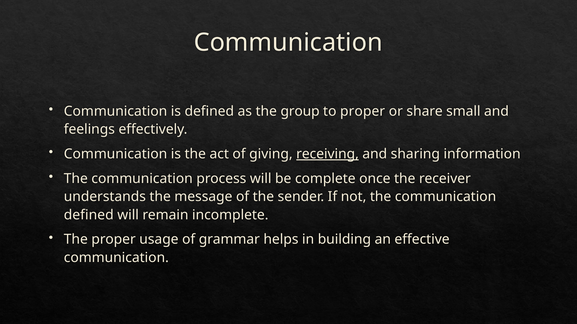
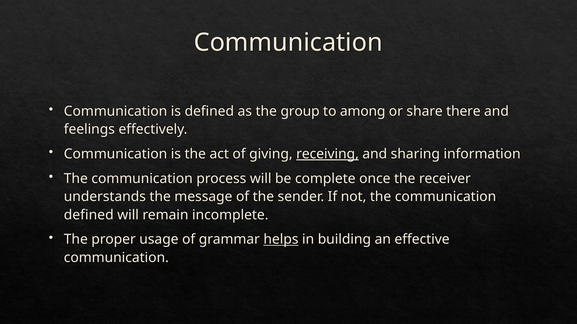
to proper: proper -> among (363, 111)
small: small -> there (463, 111)
helps underline: none -> present (281, 240)
